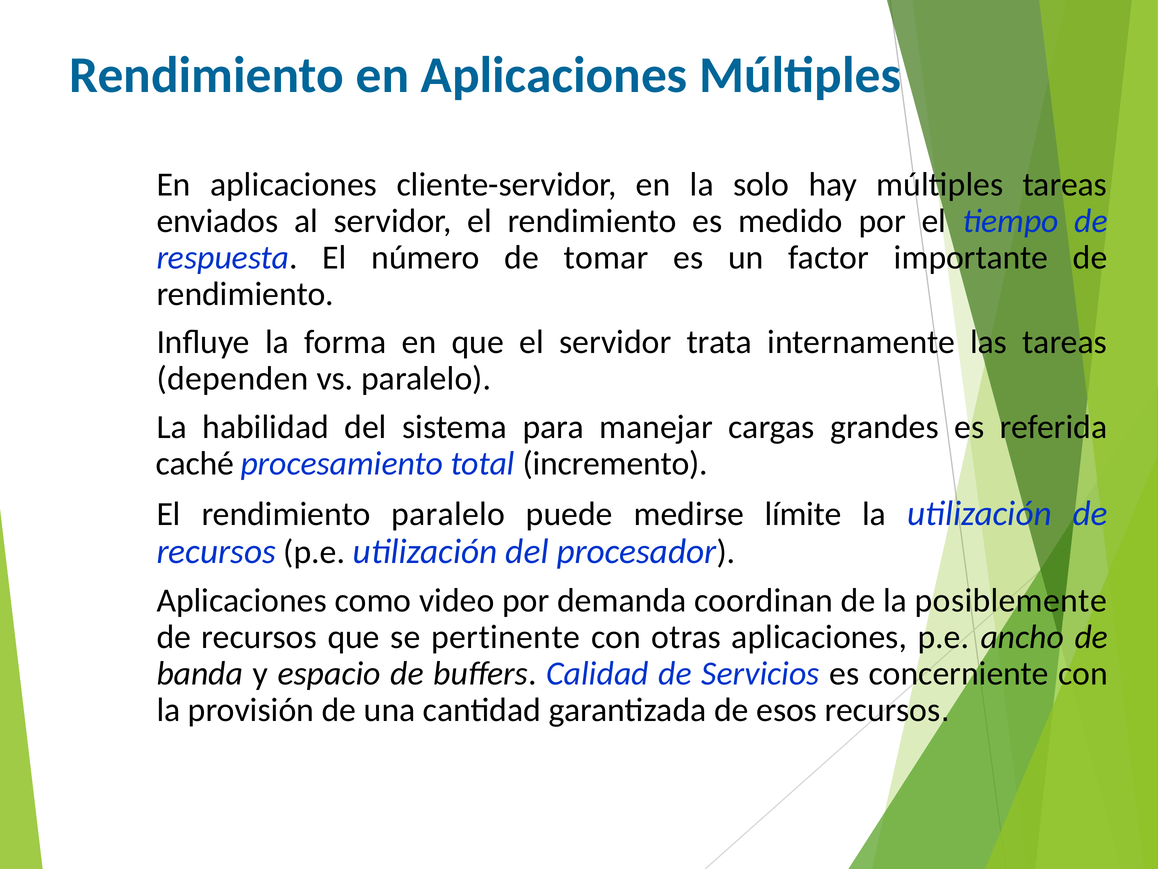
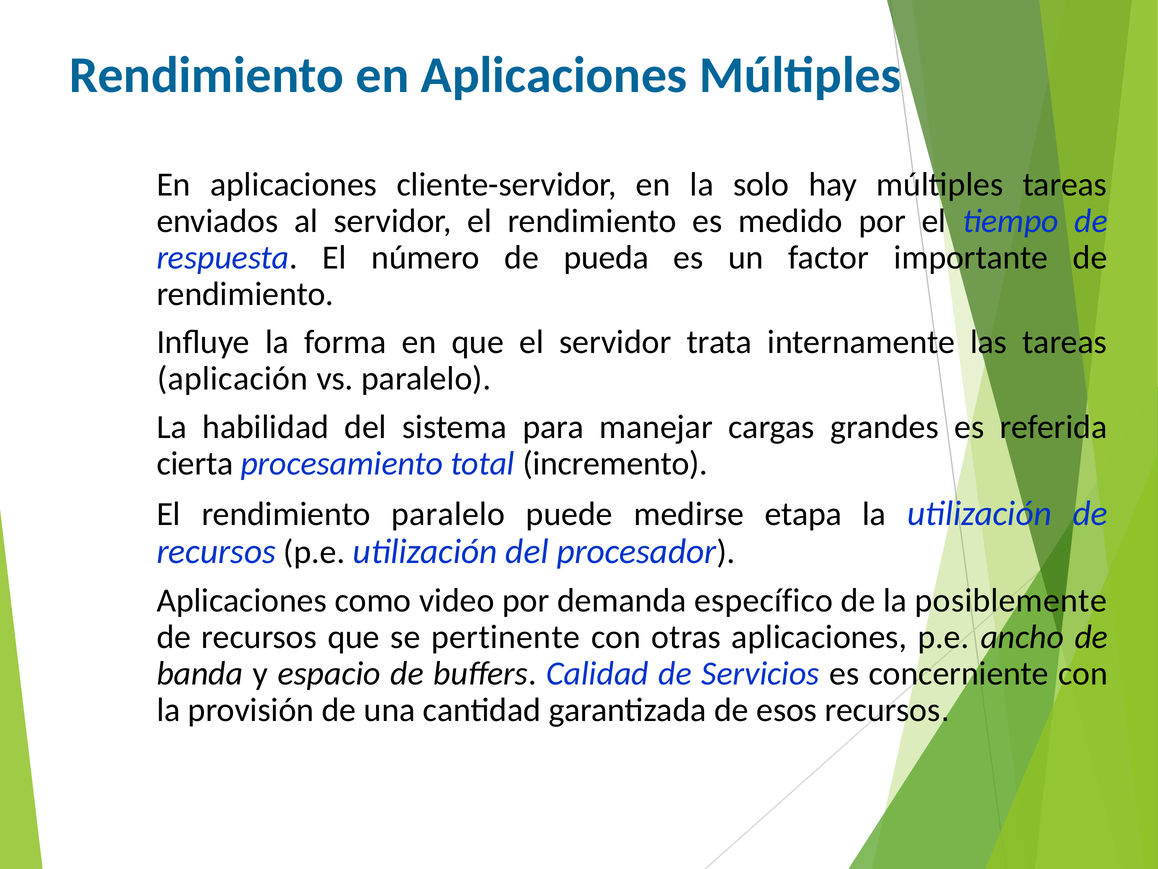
tomar: tomar -> pueda (606, 257)
dependen: dependen -> aplicación (233, 379)
caché: caché -> cierta (195, 463)
límite: límite -> etapa (803, 514)
coordinan: coordinan -> específico (764, 600)
